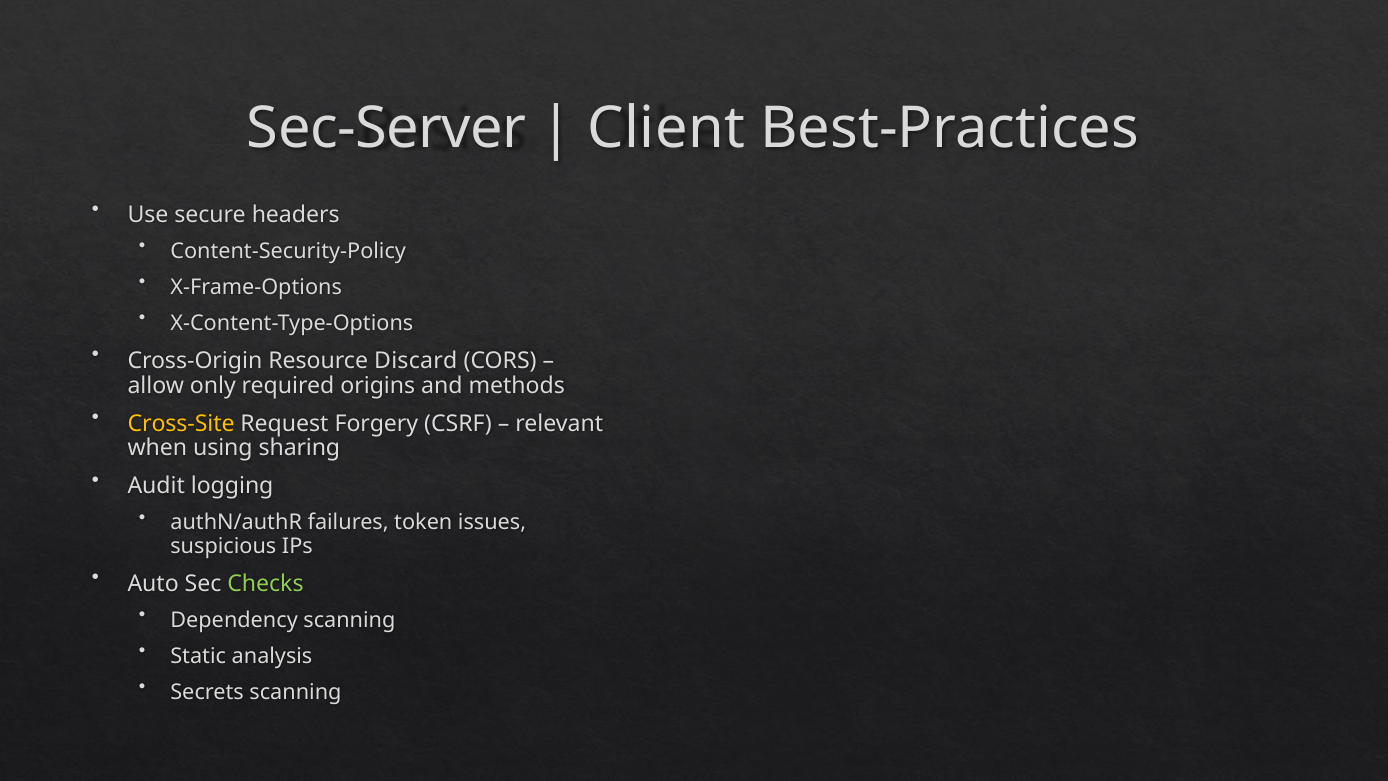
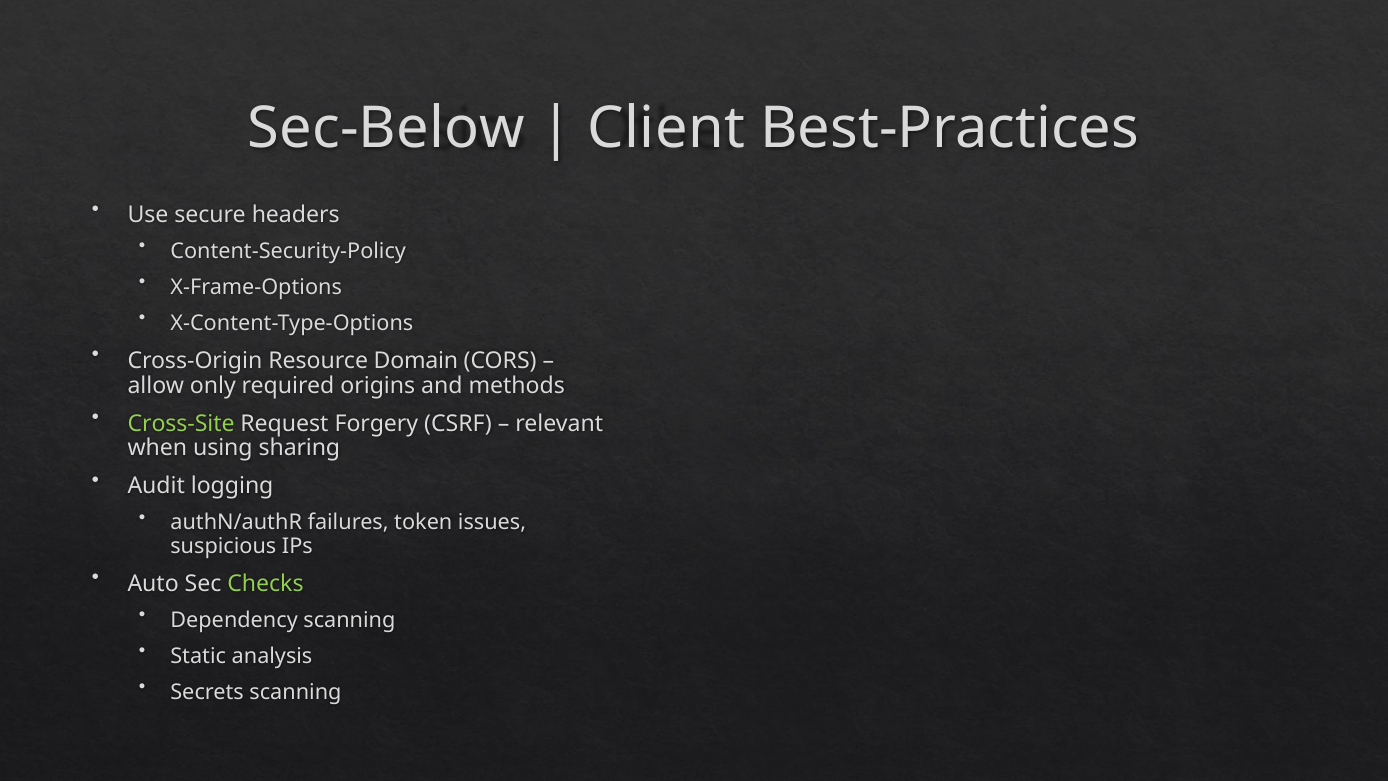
Sec-Server: Sec-Server -> Sec-Below (386, 129)
Discard: Discard -> Domain (416, 360)
Cross-Site colour: yellow -> light green (181, 423)
